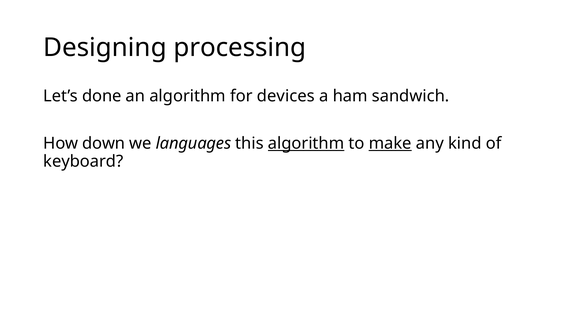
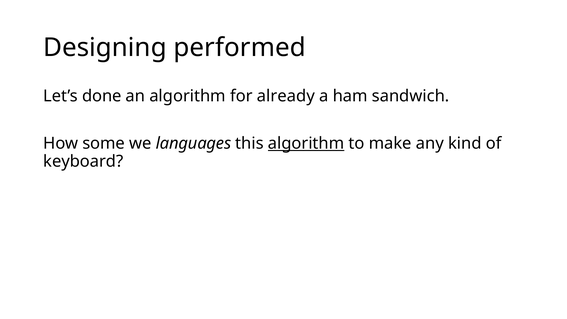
processing: processing -> performed (240, 48)
devices: devices -> already (286, 96)
down: down -> some (104, 143)
make underline: present -> none (390, 143)
